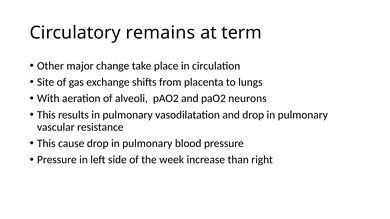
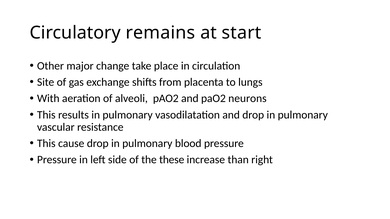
term: term -> start (242, 33)
week: week -> these (172, 160)
